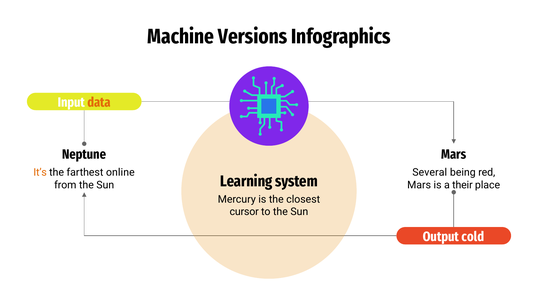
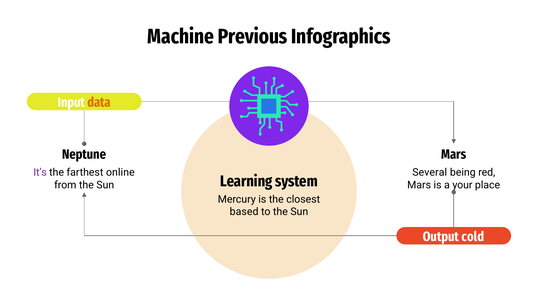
Versions: Versions -> Previous (253, 37)
It’s colour: orange -> purple (40, 172)
their: their -> your (462, 185)
cursor: cursor -> based (244, 212)
